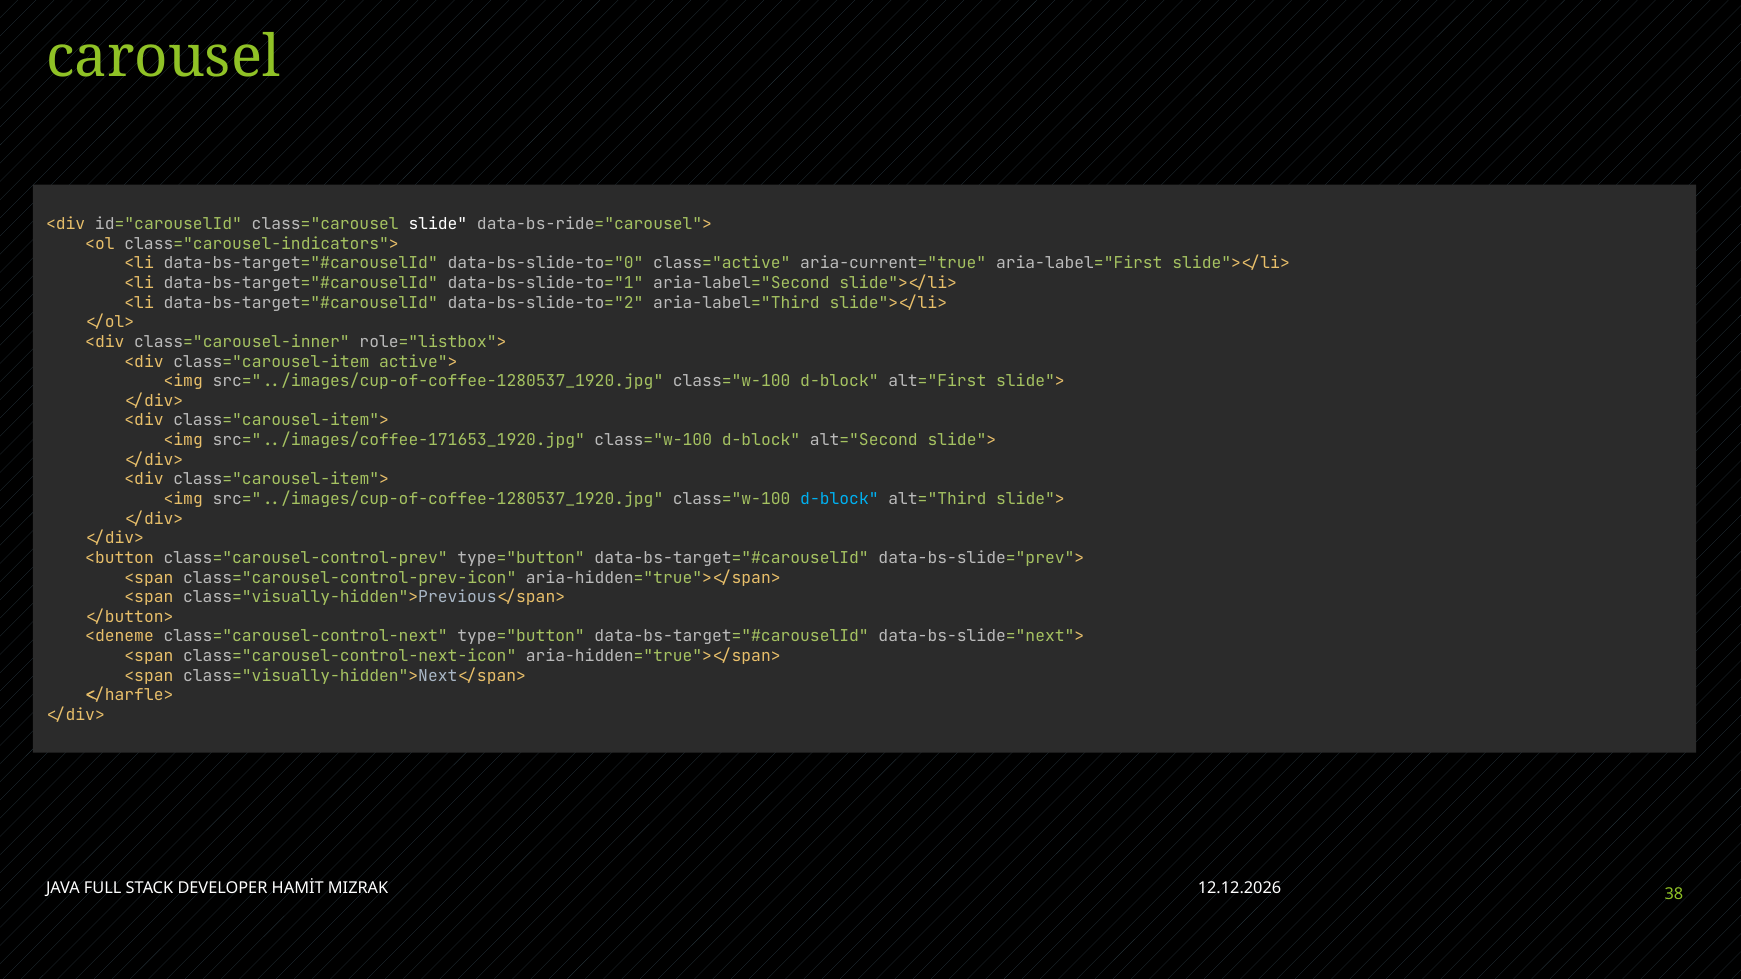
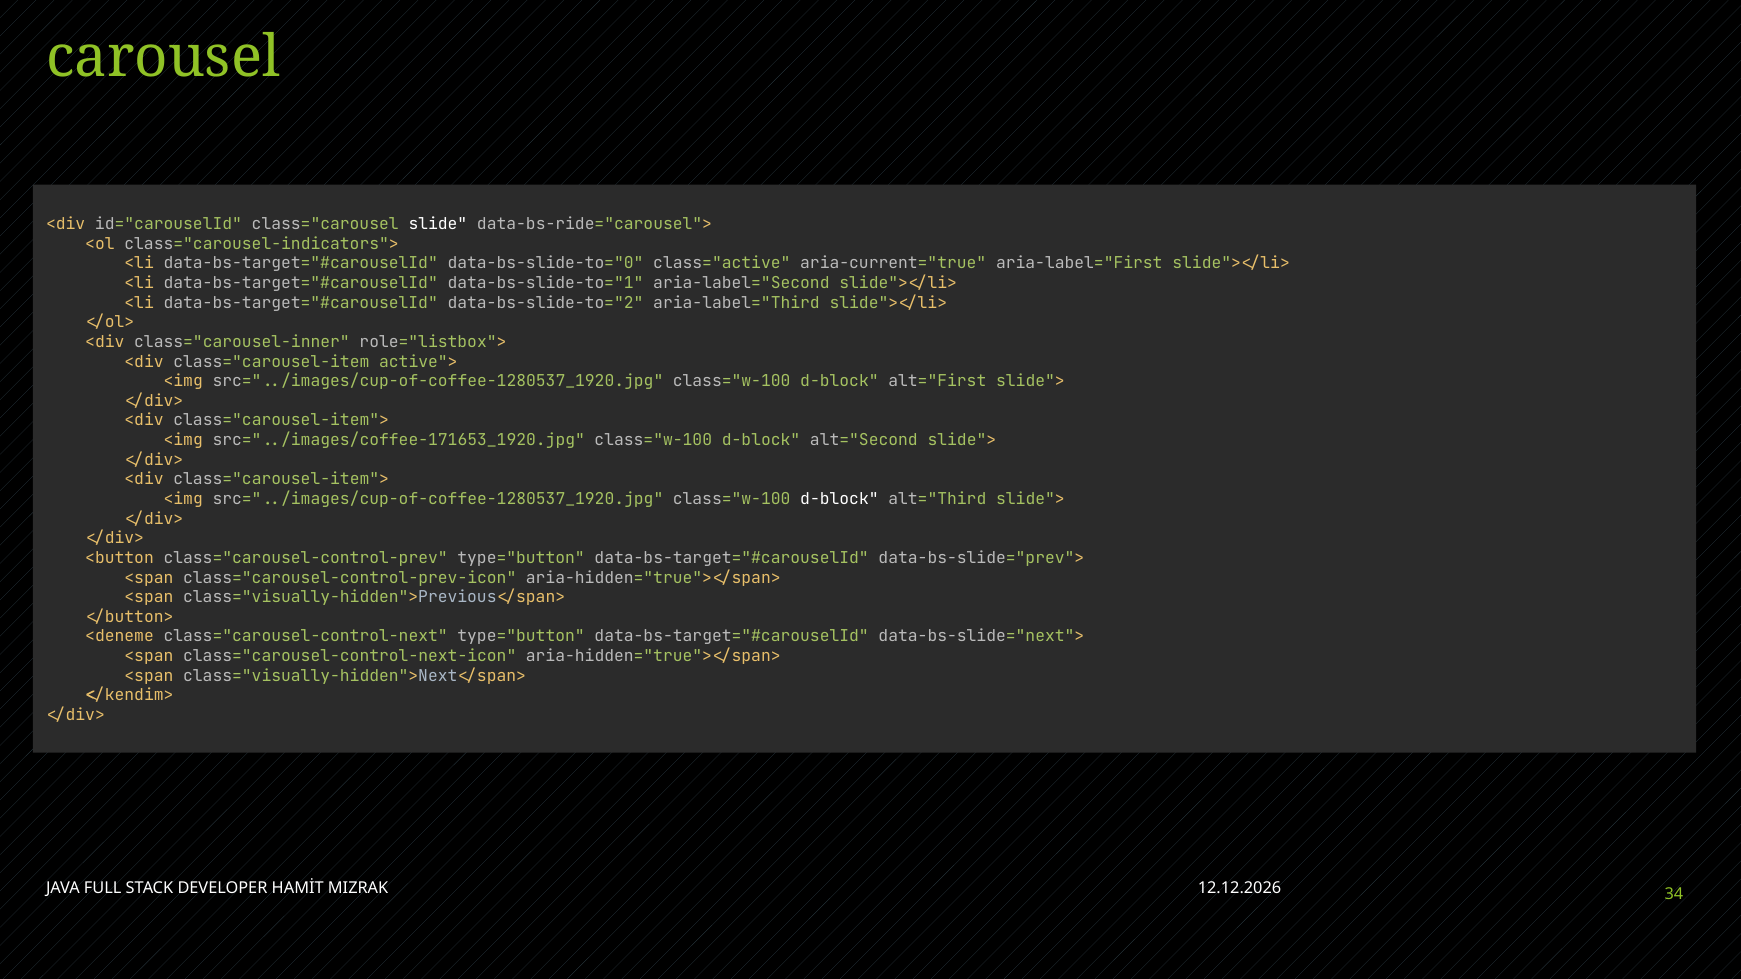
d-block colour: light blue -> white (839, 499)
</harfle>: </harfle> -> </kendim> (129, 696)
38: 38 -> 34 (1674, 894)
